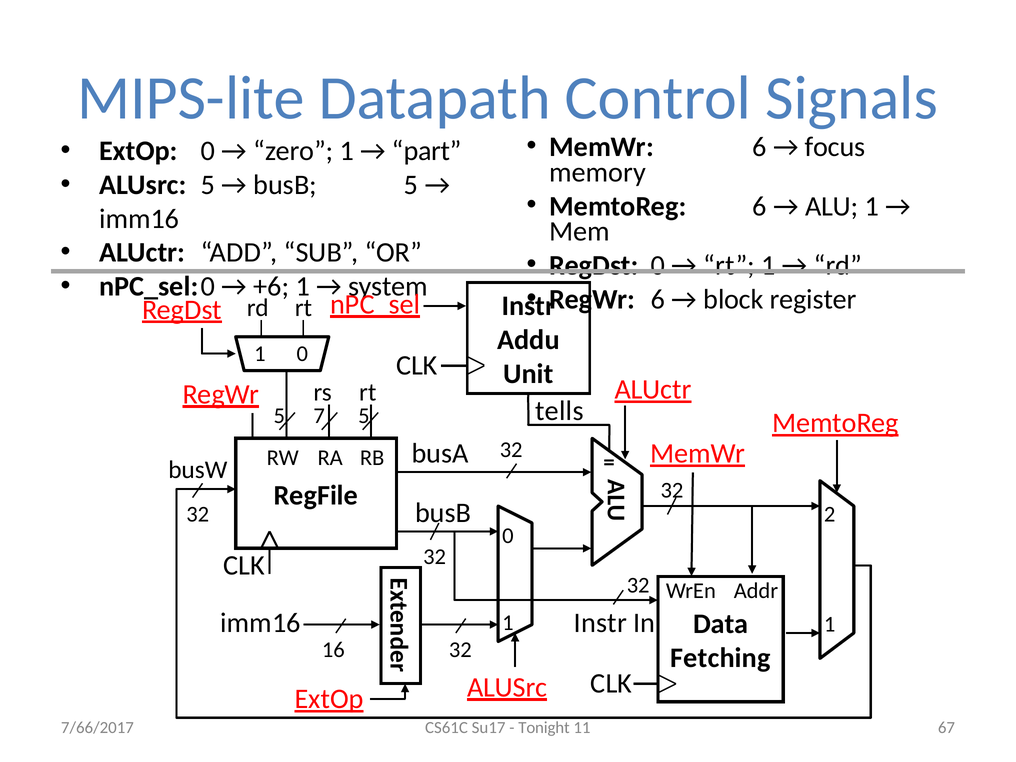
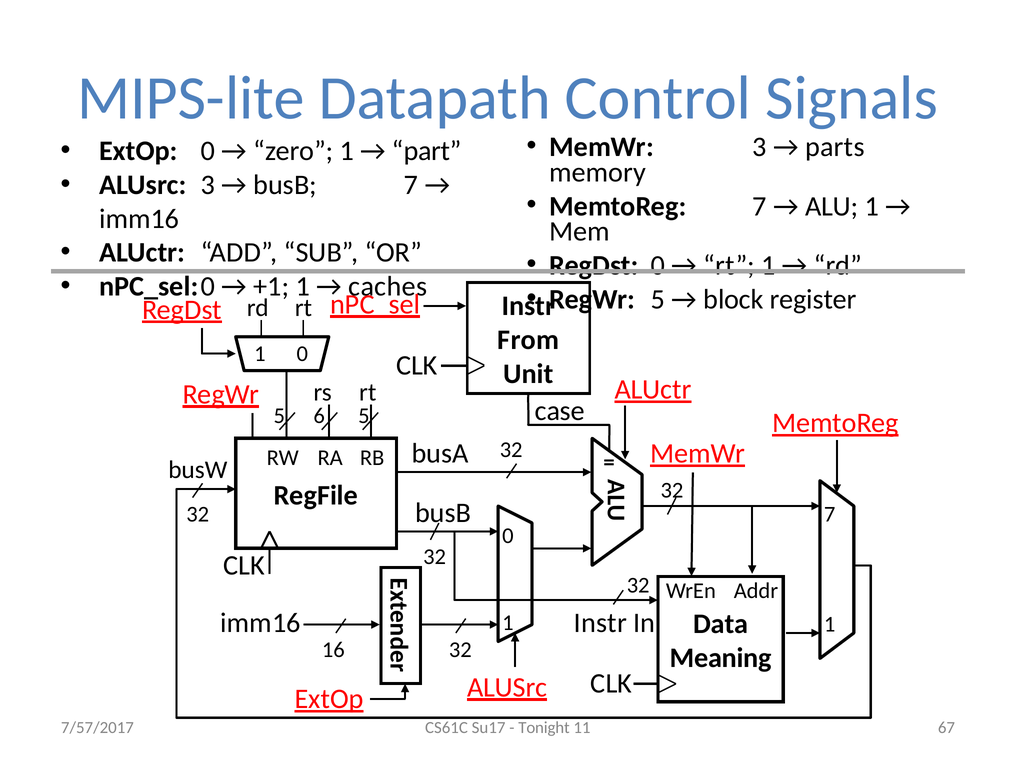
MemWr 6: 6 -> 3 (760, 147)
focus: focus -> parts (835, 147)
ALUsrc 5: 5 -> 3 (208, 185)
5: 5 -> 7 (411, 185)
MemtoReg 6: 6 -> 7 (760, 206)
+6: +6 -> +1 (271, 287)
system: system -> caches (388, 287)
RegWr 6: 6 -> 5 (658, 299)
Addu: Addu -> From (528, 340)
7: 7 -> 6 (319, 416)
tells: tells -> case (560, 411)
2: 2 -> 7 (830, 514)
Fetching: Fetching -> Meaning (721, 658)
7/66/2017: 7/66/2017 -> 7/57/2017 (97, 728)
